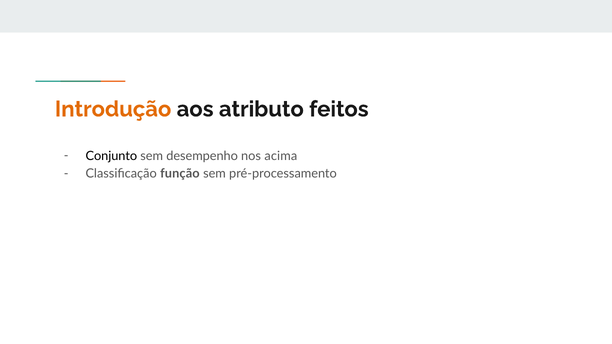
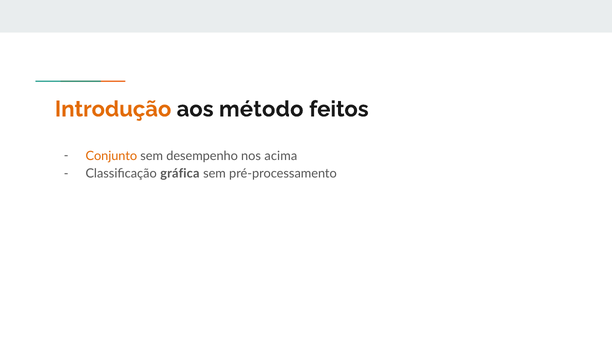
atributo: atributo -> método (261, 109)
Conjunto colour: black -> orange (111, 156)
função: função -> gráfica (180, 174)
